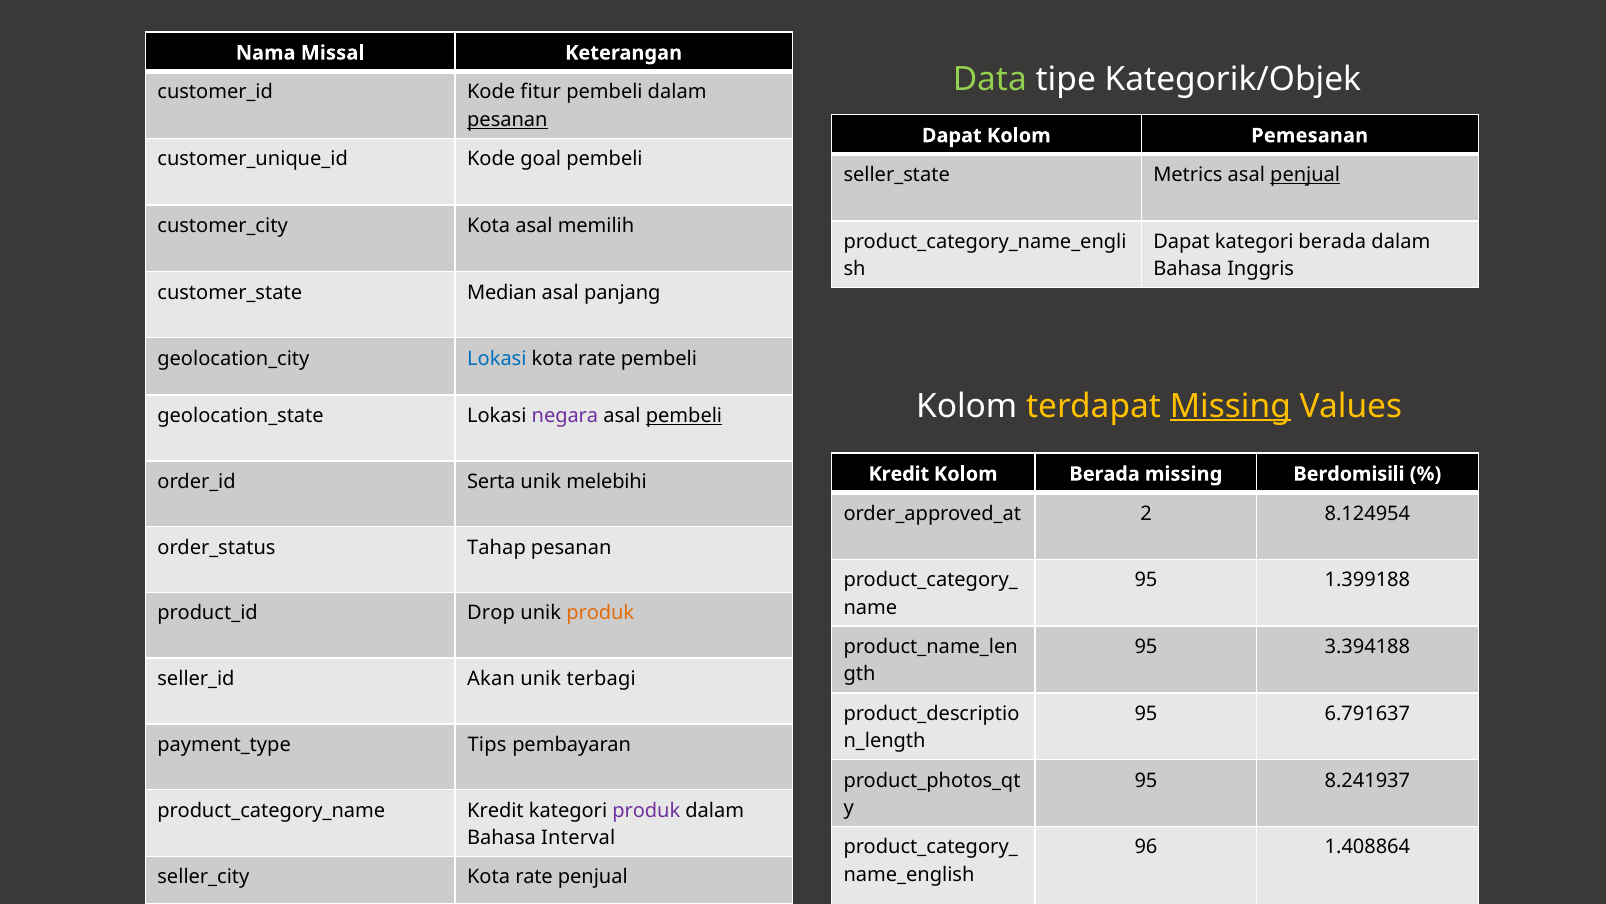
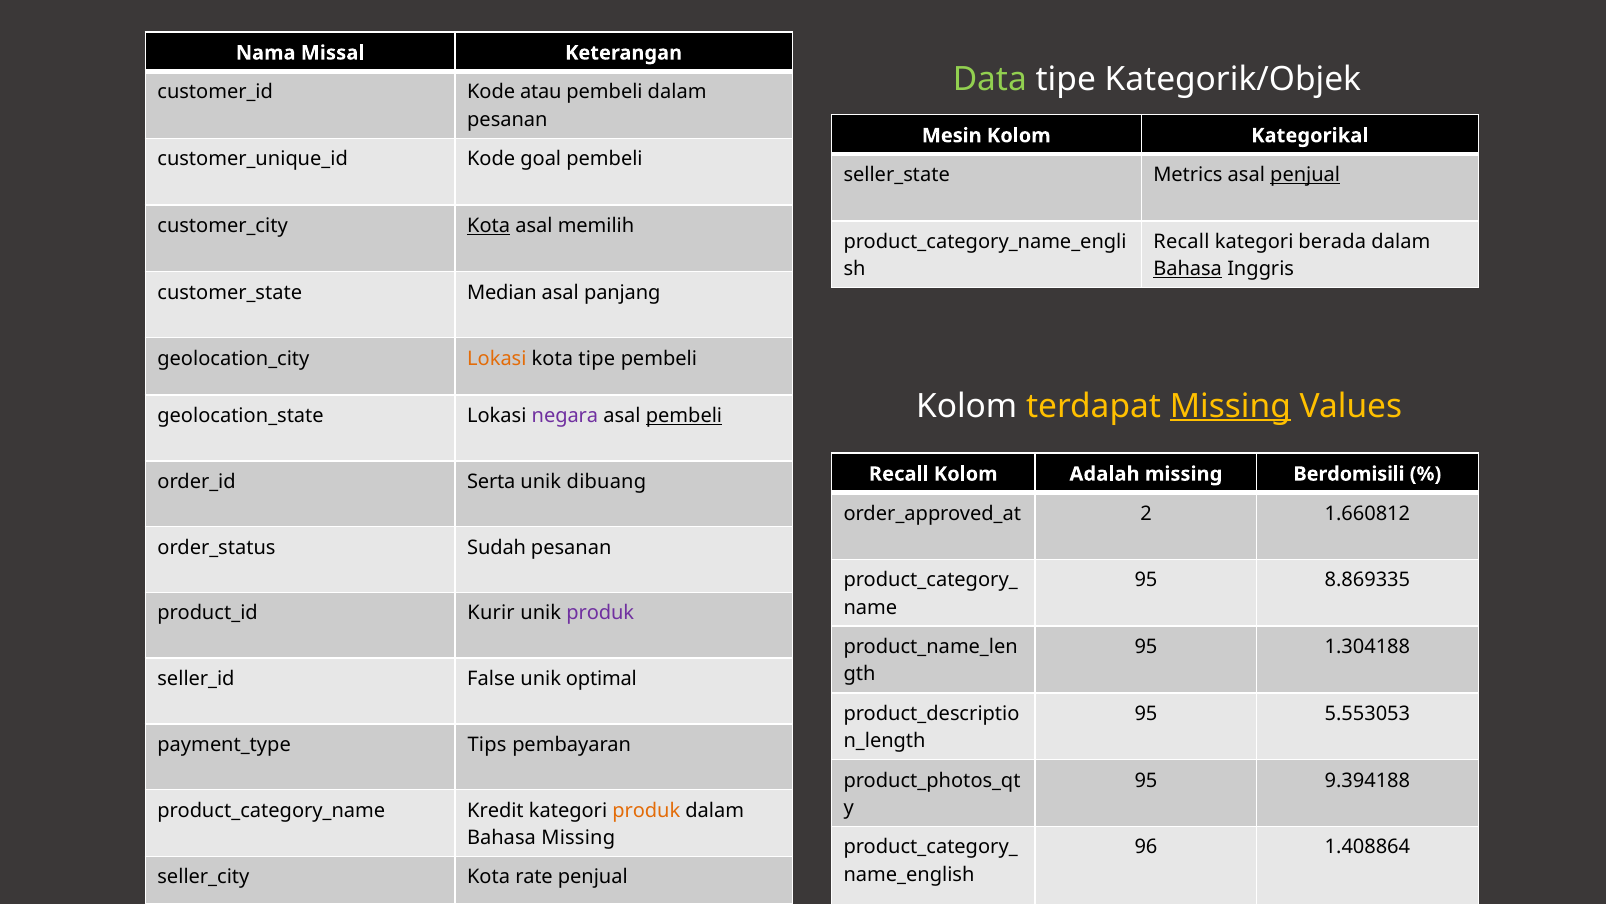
fitur: fitur -> atau (541, 92)
pesanan underline: present -> none (507, 120)
Dapat: Dapat -> Mesin (952, 136)
Pemesanan: Pemesanan -> Kategorikal (1310, 136)
Kota underline: none -> present (489, 226)
Dapat: Dapat -> Recall (1181, 242)
Bahasa underline: none -> present (1188, 269)
Lokasi colour: blue -> orange (497, 358)
rate: rate -> tipe (597, 358)
Kredit: Kredit -> Recall (899, 474)
Kolom Berada: Berada -> Adalah (1105, 474)
melebihi: melebihi -> dibuang (606, 481)
8.124954: 8.124954 -> 1.660812 (1367, 513)
Tahap: Tahap -> Sudah (497, 547)
1.399188: 1.399188 -> 8.869335 (1367, 580)
Drop: Drop -> Kurir (491, 613)
produk colour: orange -> purple (600, 613)
3.394188: 3.394188 -> 1.304188 (1367, 647)
Akan: Akan -> False (491, 679)
terbagi: terbagi -> optimal (601, 679)
6.791637: 6.791637 -> 5.553053 (1367, 713)
8.241937: 8.241937 -> 9.394188 (1367, 780)
produk colour: purple -> orange (646, 810)
Bahasa Interval: Interval -> Missing (578, 837)
